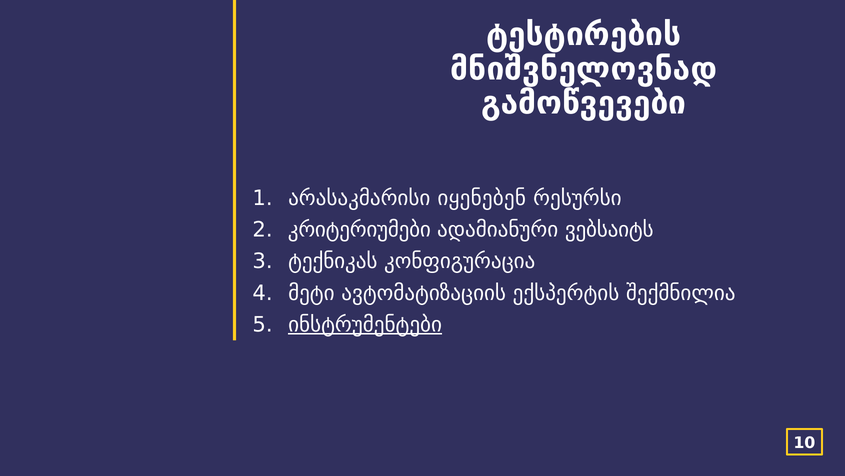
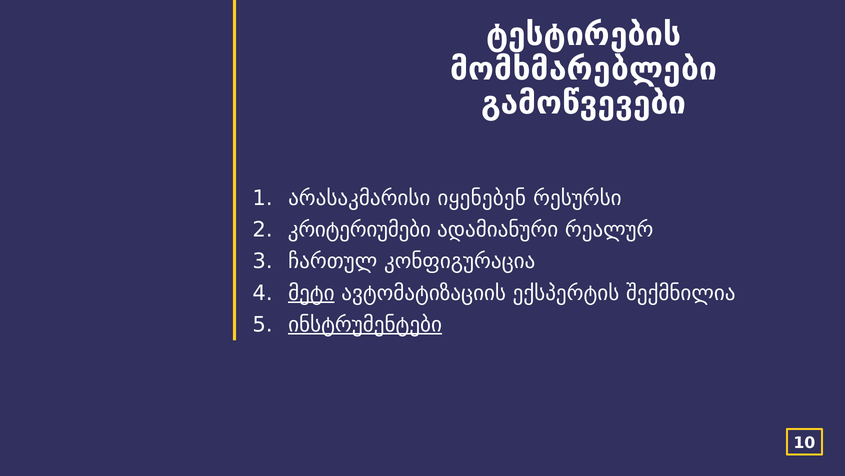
მნიშვნელოვნად: მნიშვნელოვნად -> მომხმარებლები (584, 69)
ვებსაიტს: ვებსაიტს -> რეალურ (609, 229)
ტექნიკას: ტექნიკას -> ჩართულ (333, 261)
მეტი underline: none -> present (311, 293)
